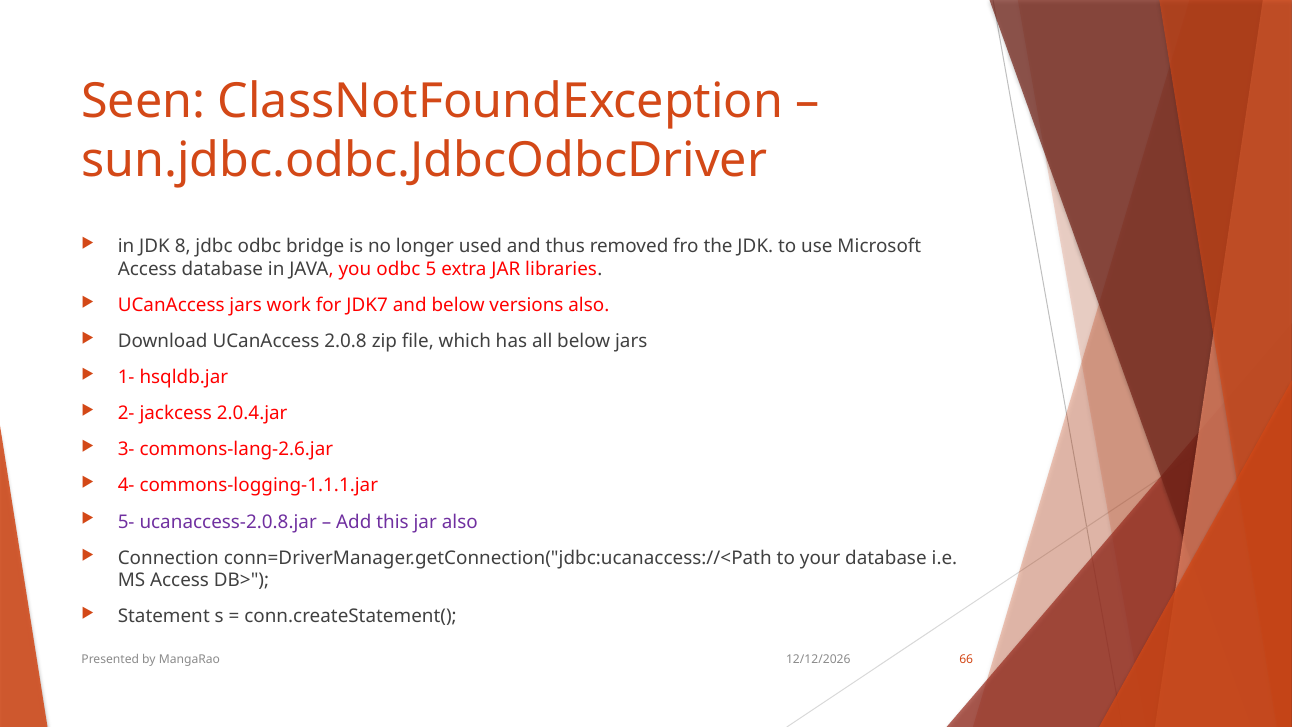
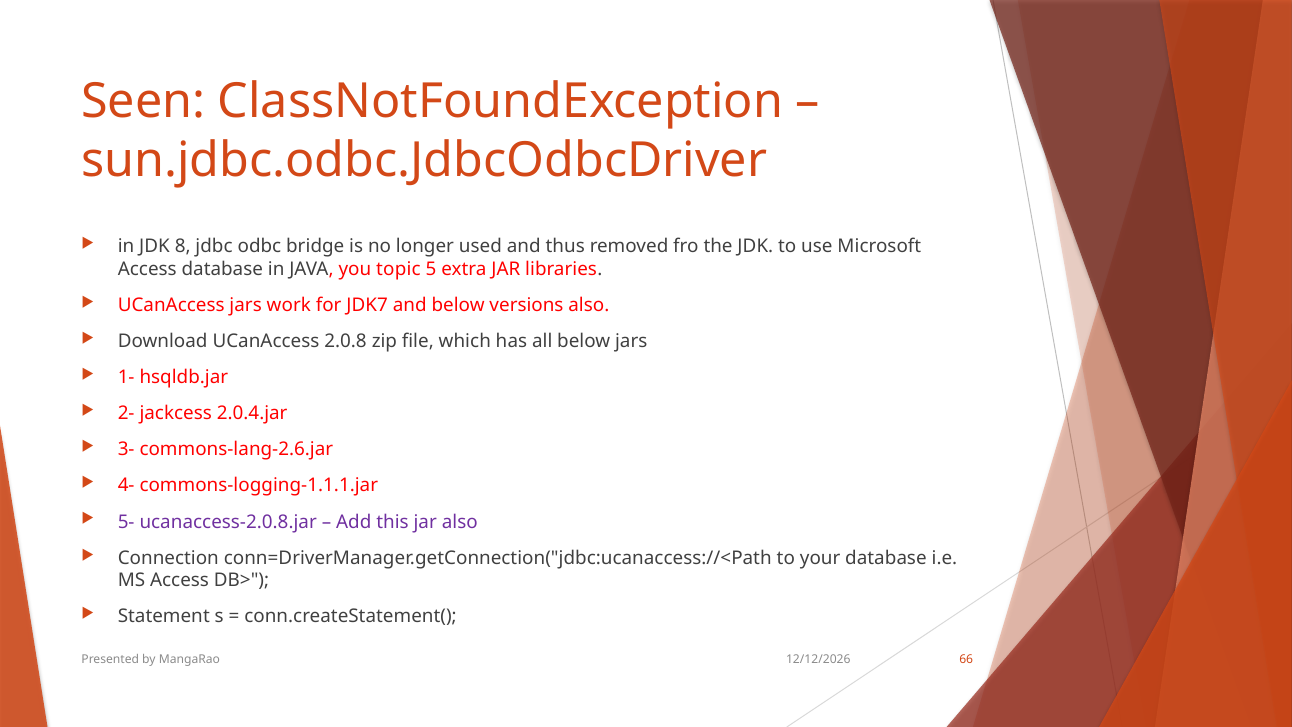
you odbc: odbc -> topic (398, 269)
